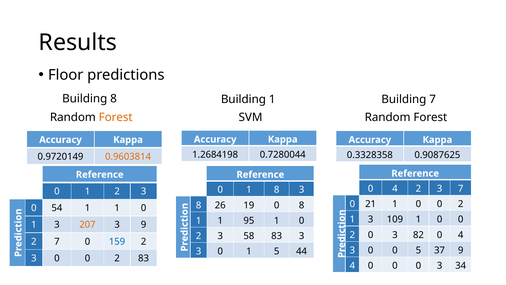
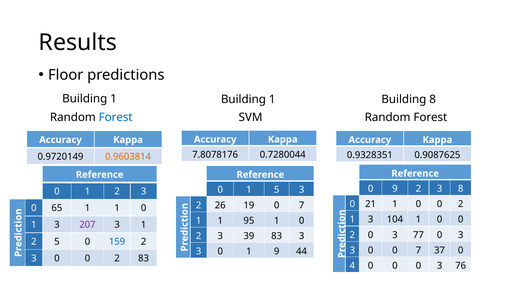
8: 8 -> 1 (114, 98)
Building 7: 7 -> 8 (433, 99)
Forest colour: orange -> blue (116, 117)
1.2684198: 1.2684198 -> 7.8078176 (215, 154)
0.3328358: 0.3328358 -> 0.9328351 (370, 155)
4: 4 -> 9 (395, 188)
3 7: 7 -> 8 (461, 188)
1 8: 8 -> 5 (277, 190)
8: 8 -> 2 (199, 205)
19 0 8: 8 -> 7 (302, 205)
54: 54 -> 65 (57, 208)
109: 109 -> 104 (395, 219)
207 colour: orange -> purple (87, 225)
3 9: 9 -> 1 (144, 225)
82: 82 -> 77 (418, 235)
4: 4 -> 3 (461, 235)
58: 58 -> 39 (249, 236)
2 7: 7 -> 5 (57, 241)
0 0 5: 5 -> 7 (418, 250)
37 9: 9 -> 0 (461, 250)
1 5: 5 -> 9 (277, 251)
34: 34 -> 76 (461, 265)
